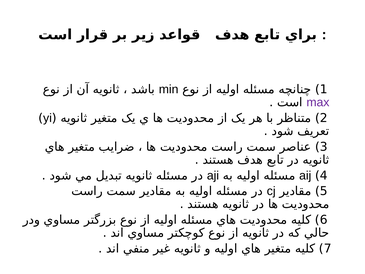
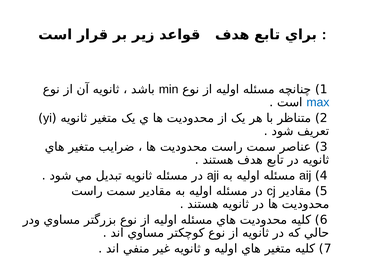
max colour: purple -> blue (318, 102)
